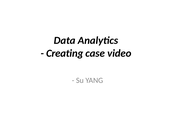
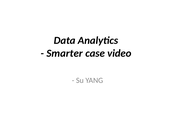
Creating: Creating -> Smarter (65, 53)
